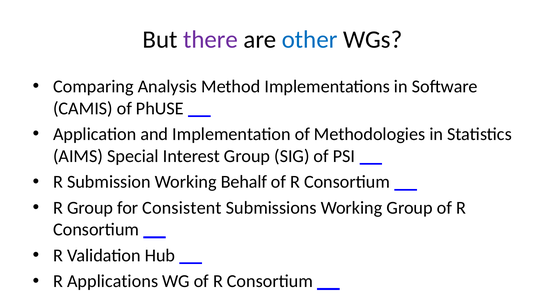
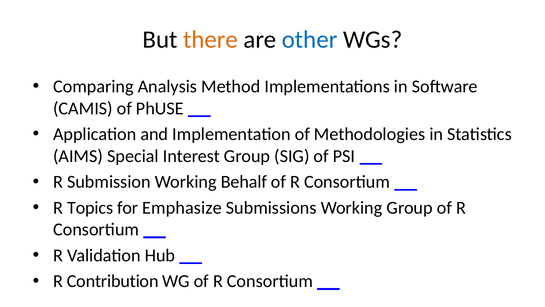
there colour: purple -> orange (211, 40)
R Group: Group -> Topics (90, 207)
Consistent: Consistent -> Emphasize (182, 207)
Applications: Applications -> Contribution (113, 281)
